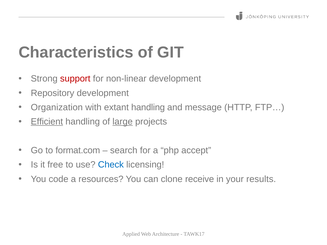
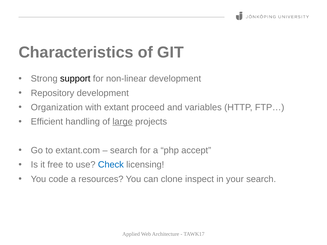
support colour: red -> black (75, 79)
extant handling: handling -> proceed (148, 107)
message: message -> variables (203, 107)
Efficient underline: present -> none (47, 122)
format.com: format.com -> extant.com (78, 151)
receive: receive -> inspect (200, 179)
your results: results -> search (261, 179)
